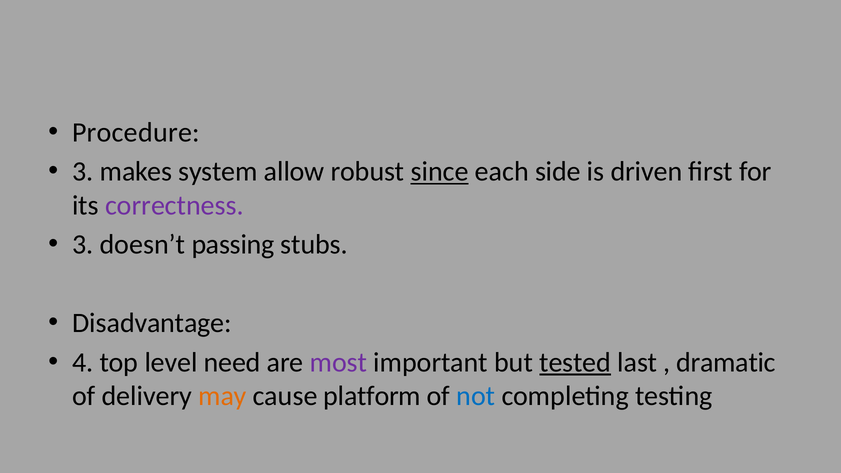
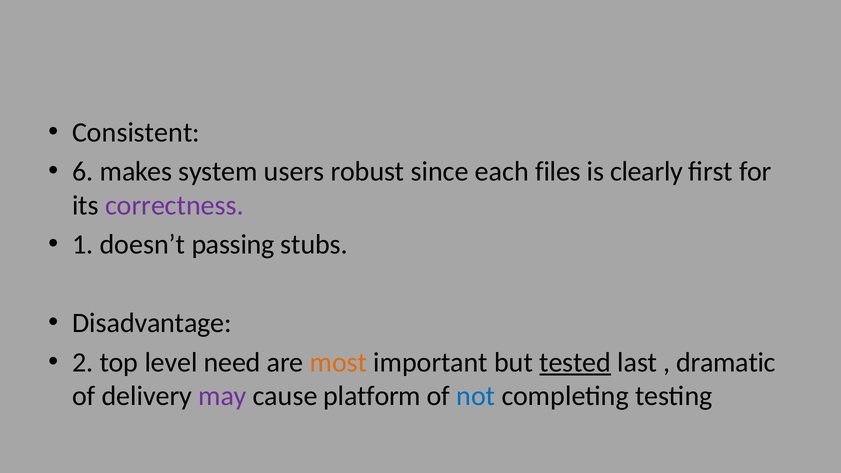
Procedure: Procedure -> Consistent (136, 132)
3: 3 -> 6 (83, 172)
allow: allow -> users (294, 172)
since underline: present -> none (440, 172)
side: side -> files (558, 172)
driven: driven -> clearly (647, 172)
3: 3 -> 1 (83, 245)
4: 4 -> 2 (83, 362)
most colour: purple -> orange (338, 362)
may colour: orange -> purple (223, 396)
